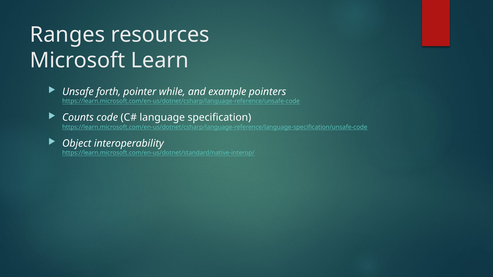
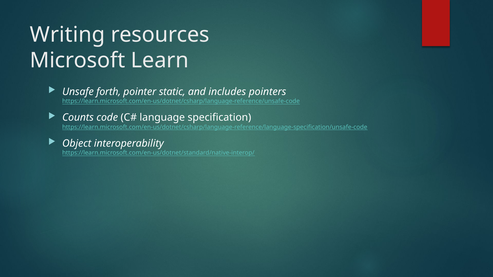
Ranges: Ranges -> Writing (68, 35)
while: while -> static (172, 92)
example: example -> includes (227, 92)
